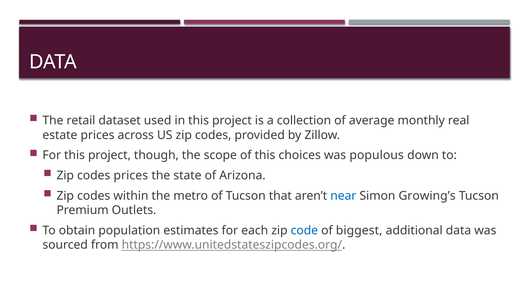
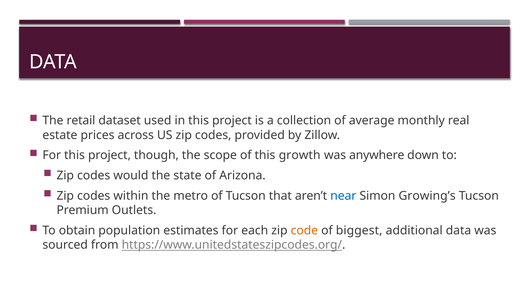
choices: choices -> growth (300, 156)
populous: populous -> anywhere (377, 156)
codes prices: prices -> would (131, 176)
code colour: blue -> orange (304, 231)
